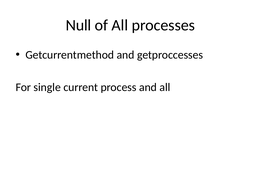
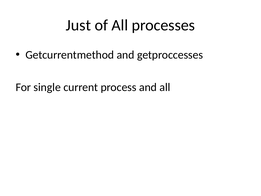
Null: Null -> Just (78, 25)
